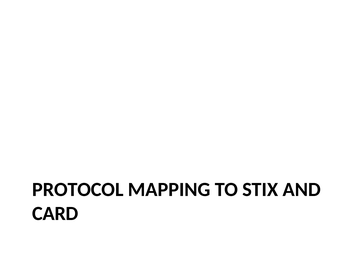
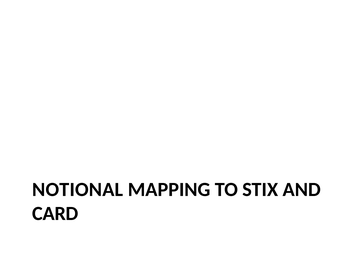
PROTOCOL: PROTOCOL -> NOTIONAL (78, 190)
